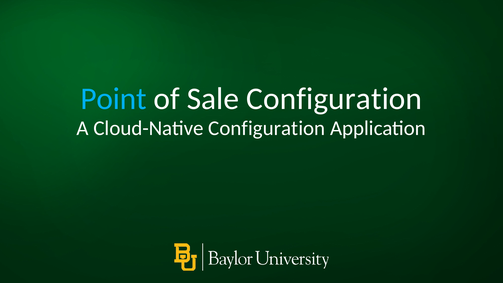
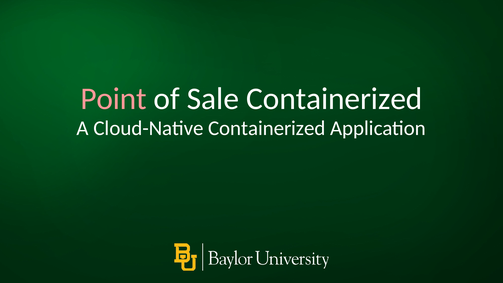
Point colour: light blue -> pink (114, 99)
Sale Configuration: Configuration -> Containerized (334, 99)
Cloud-Native Configuration: Configuration -> Containerized (267, 128)
